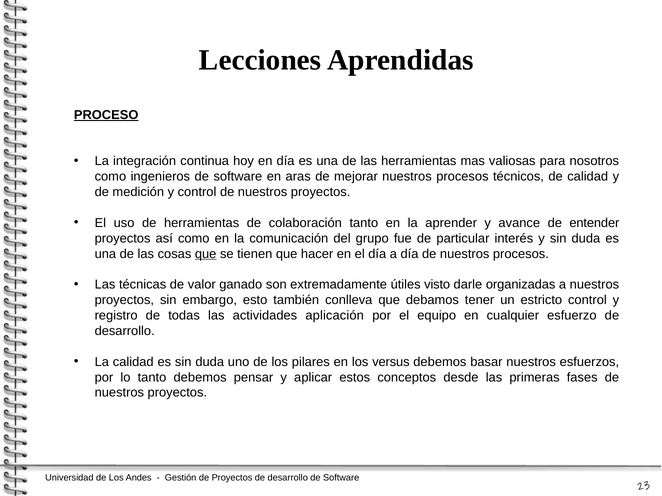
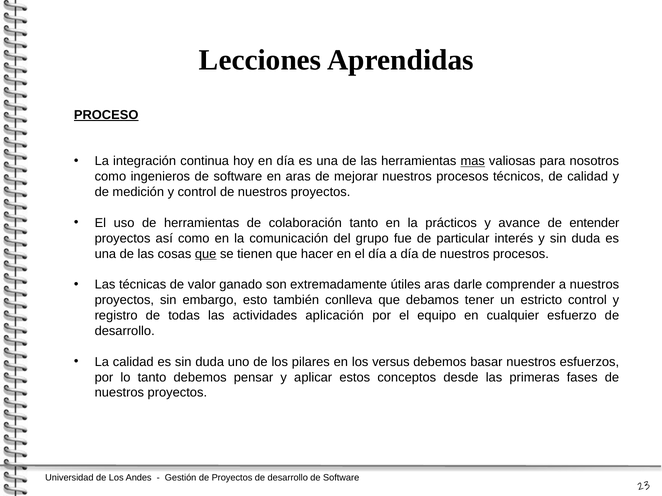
mas underline: none -> present (473, 161)
aprender: aprender -> prácticos (451, 223)
útiles visto: visto -> aras (437, 285)
organizadas: organizadas -> comprender (521, 285)
